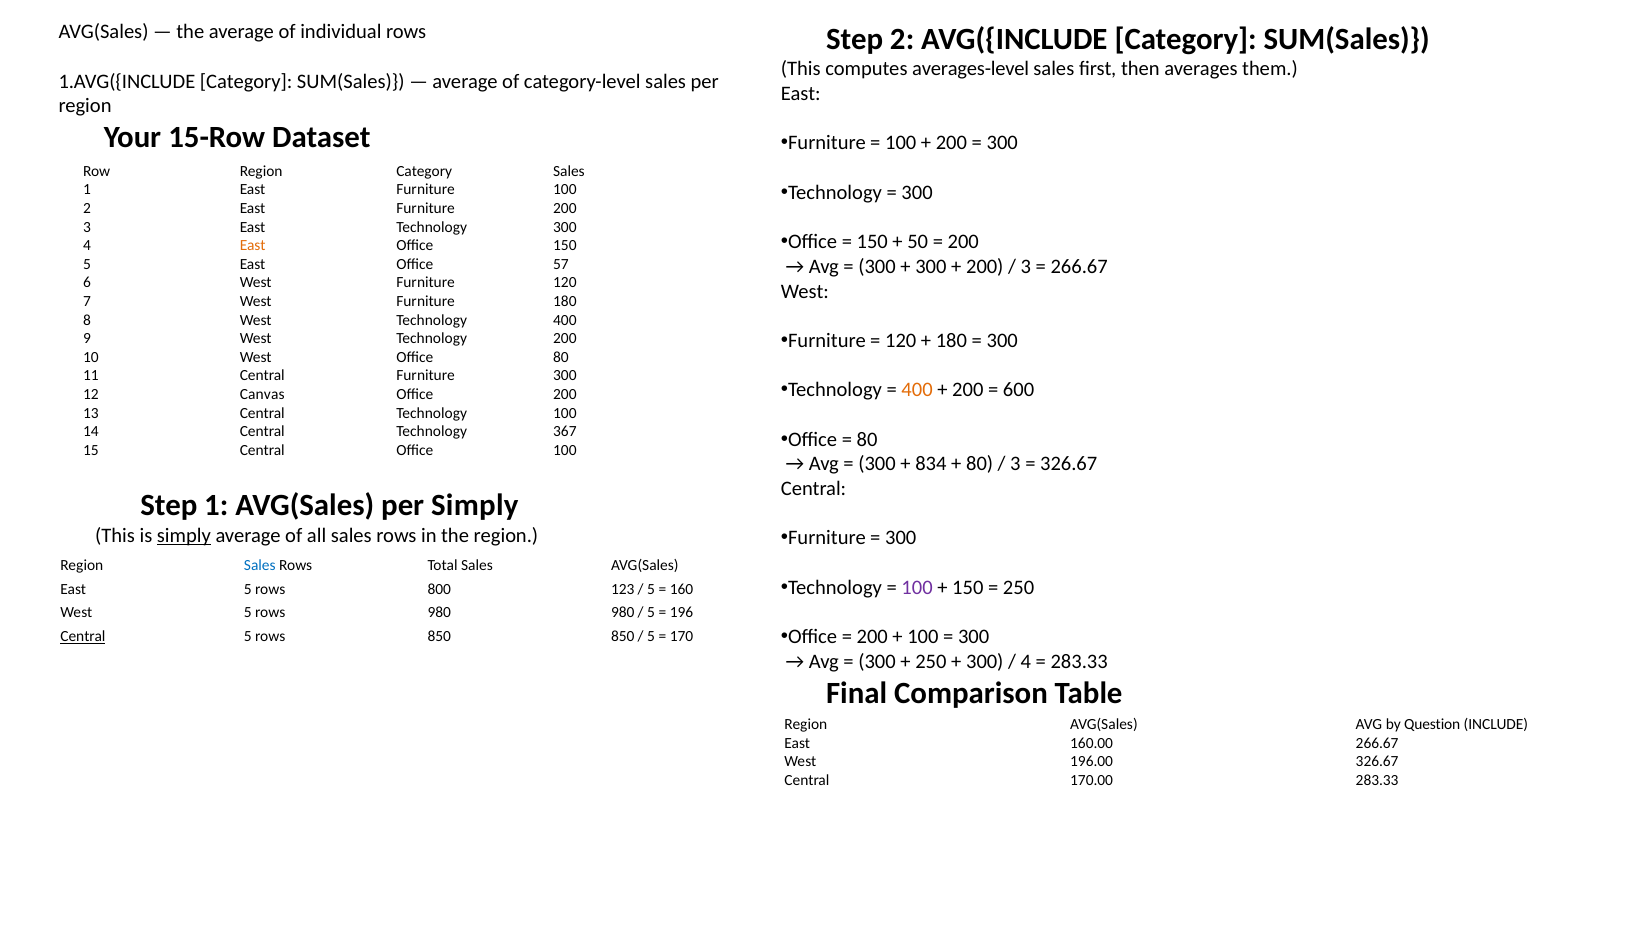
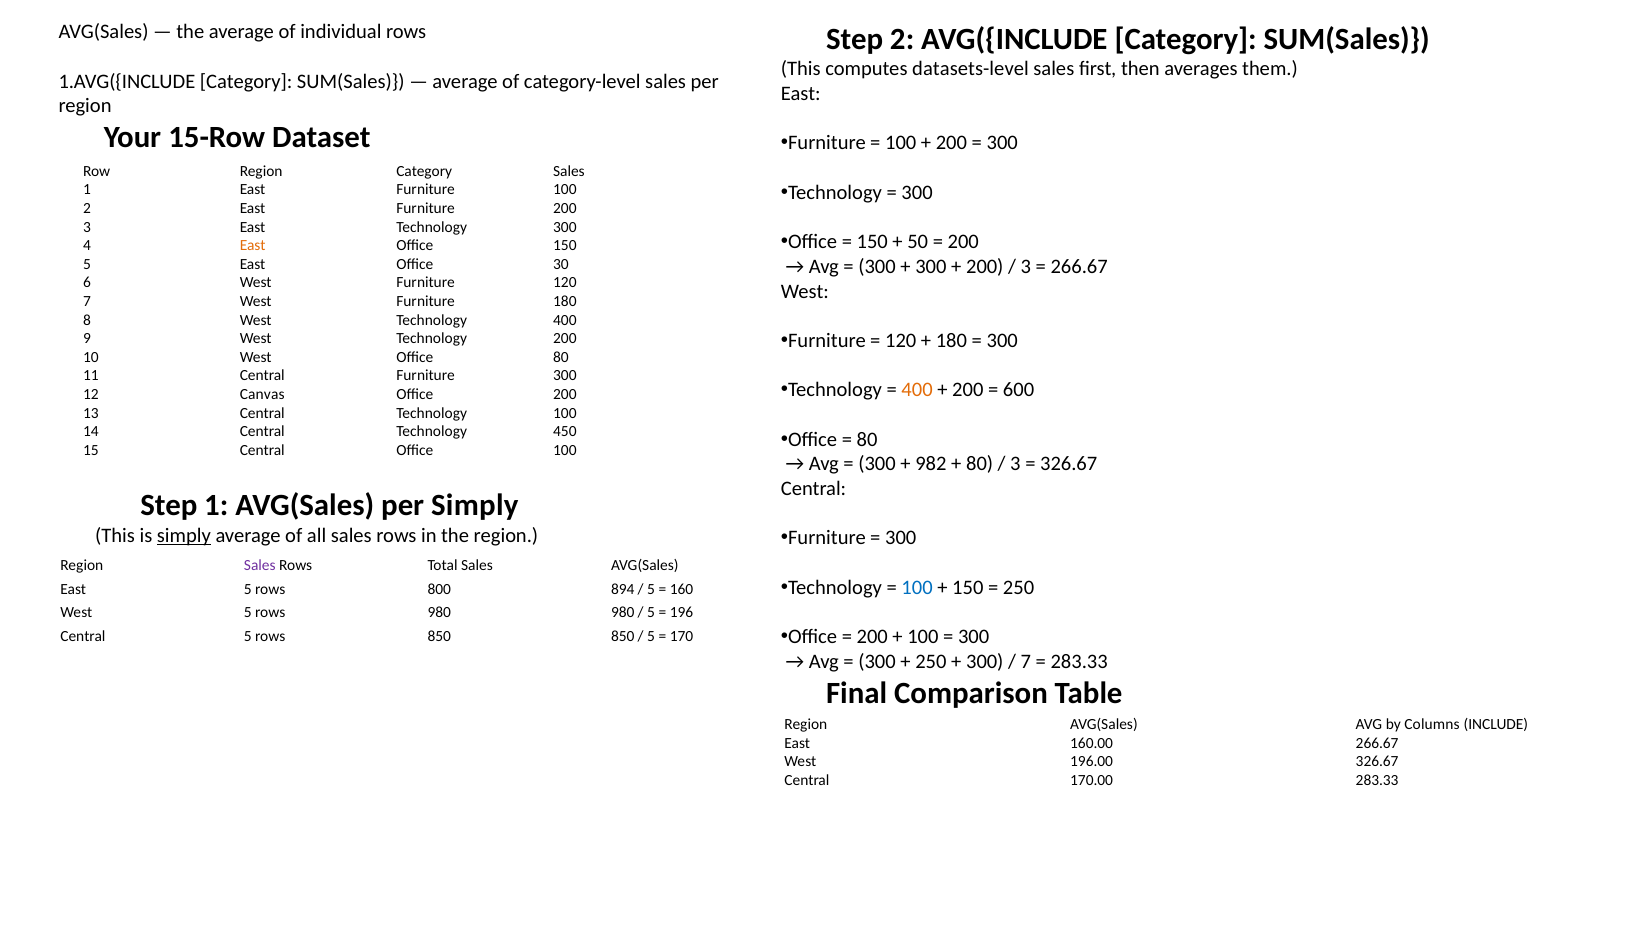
averages-level: averages-level -> datasets-level (971, 69)
57: 57 -> 30 (561, 264)
367: 367 -> 450 (565, 432)
834: 834 -> 982 (931, 464)
Sales colour: blue -> purple (260, 566)
100 colour: purple -> blue (917, 587)
123: 123 -> 894 (623, 589)
Central underline: present -> none (83, 636)
4: 4 -> 7 (1026, 662)
Question: Question -> Columns (1432, 724)
